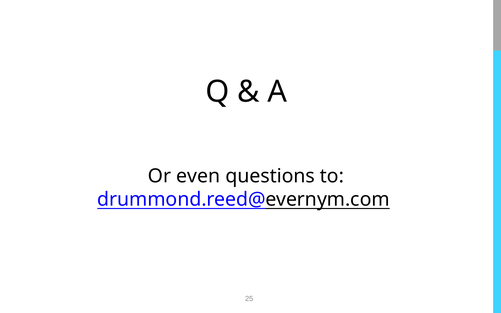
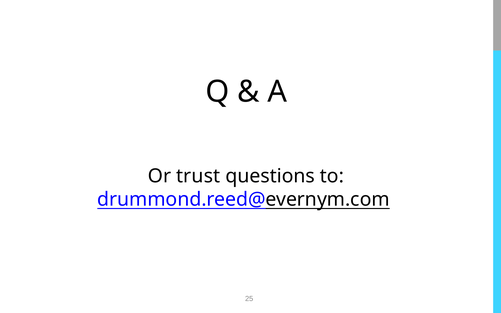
even: even -> trust (198, 176)
